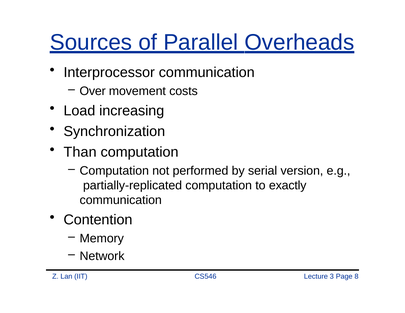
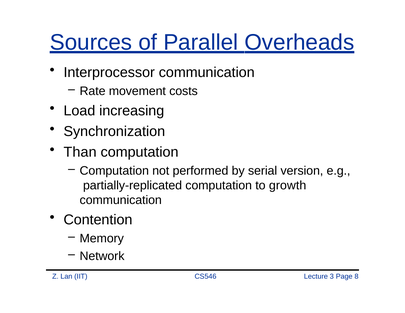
Over: Over -> Rate (93, 91)
exactly: exactly -> growth (288, 185)
